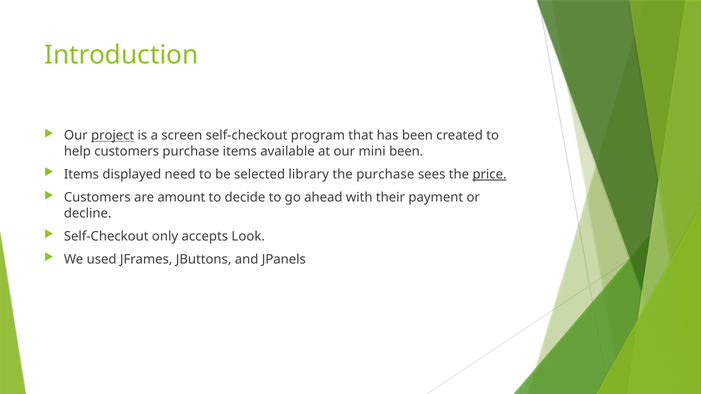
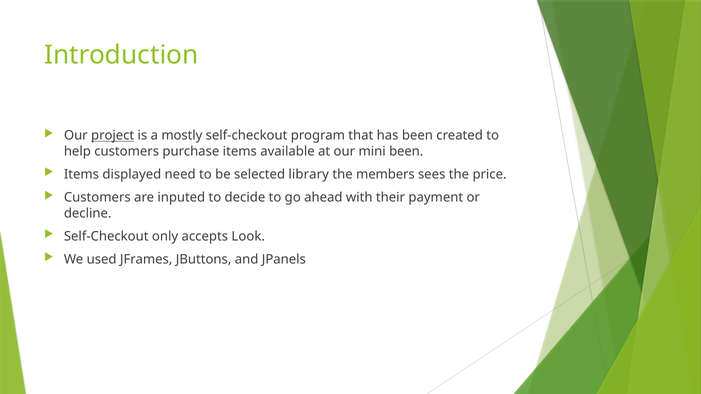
screen: screen -> mostly (182, 136)
the purchase: purchase -> members (385, 175)
price underline: present -> none (490, 175)
amount: amount -> inputed (181, 198)
